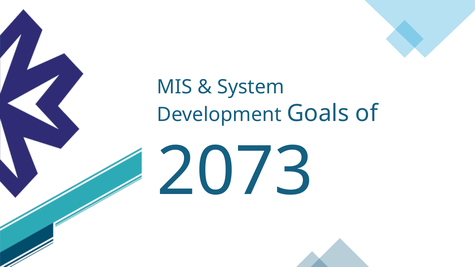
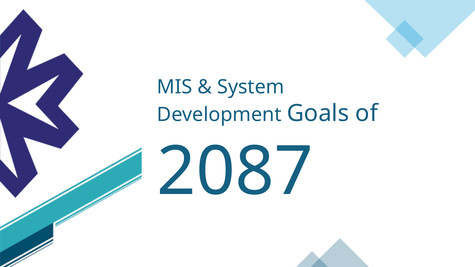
2073: 2073 -> 2087 (235, 172)
